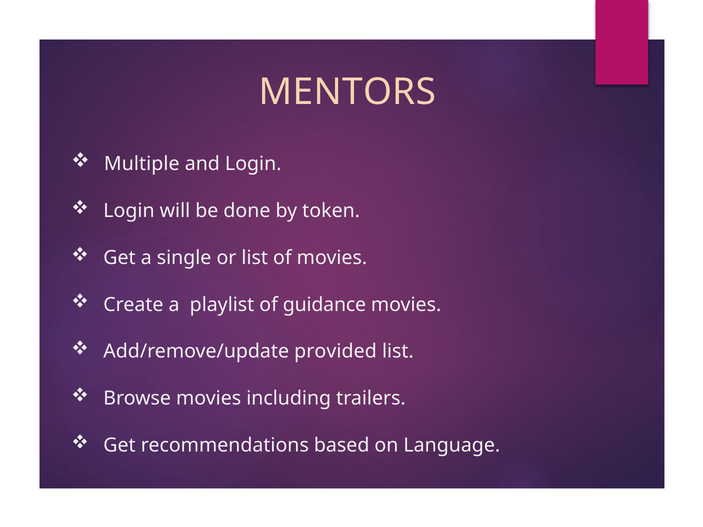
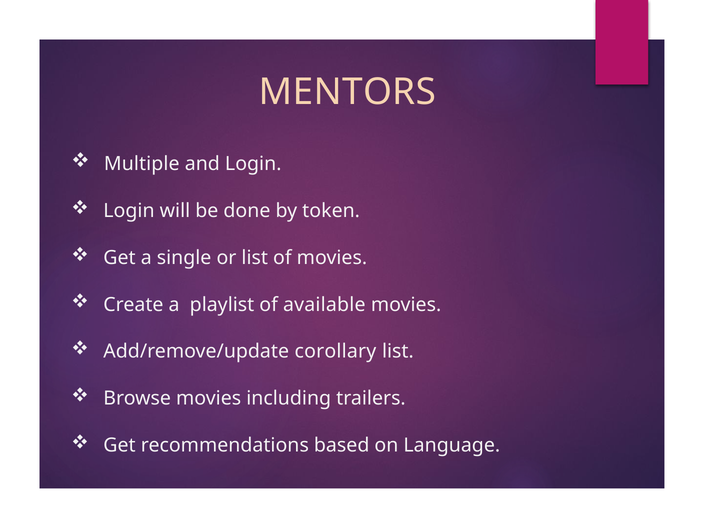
guidance: guidance -> available (324, 305)
provided: provided -> corollary (335, 352)
